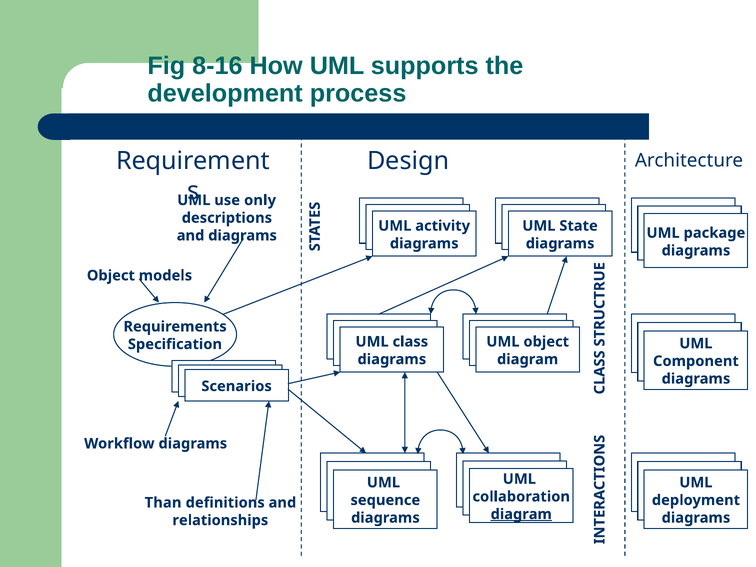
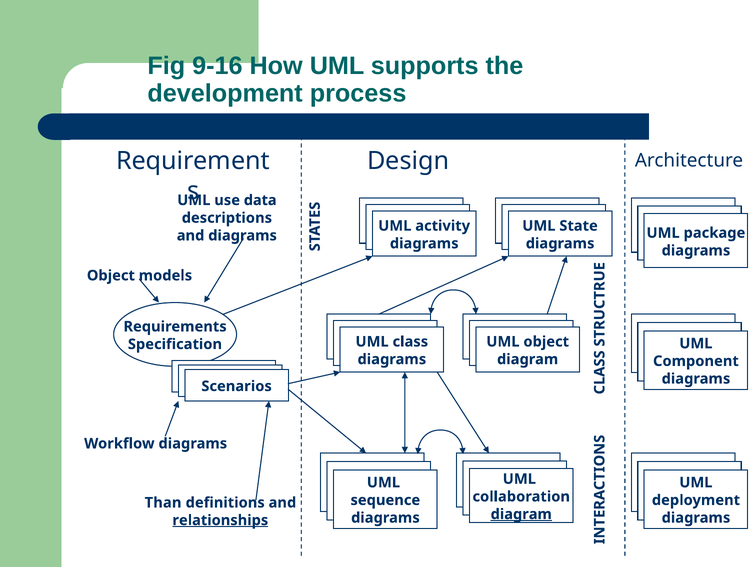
8-16: 8-16 -> 9-16 (217, 66)
only: only -> data (260, 200)
relationships underline: none -> present (220, 520)
